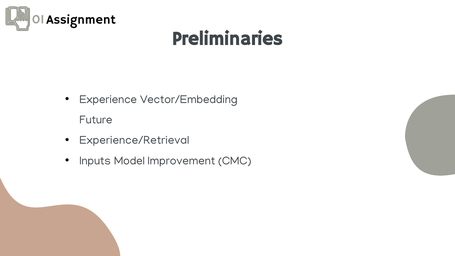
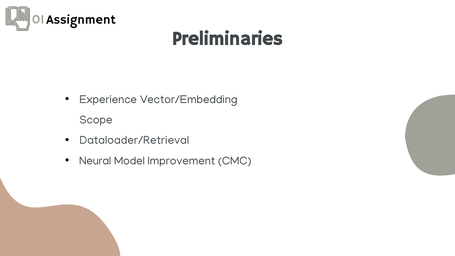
Future: Future -> Scope (96, 120)
Experience/Retrieval: Experience/Retrieval -> Dataloader/Retrieval (134, 140)
Inputs: Inputs -> Neural (95, 161)
